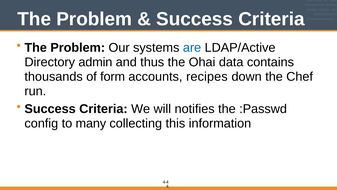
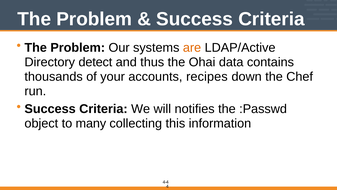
are colour: blue -> orange (192, 48)
admin: admin -> detect (95, 62)
form: form -> your (113, 77)
config: config -> object (41, 123)
